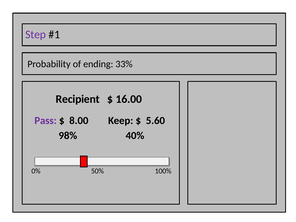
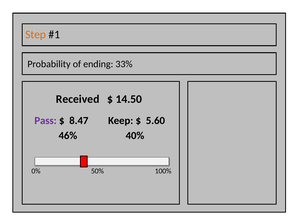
Step colour: purple -> orange (36, 35)
Recipient: Recipient -> Received (78, 99)
16.00: 16.00 -> 14.50 (129, 99)
8.00: 8.00 -> 8.47 (79, 121)
98%: 98% -> 46% (68, 136)
